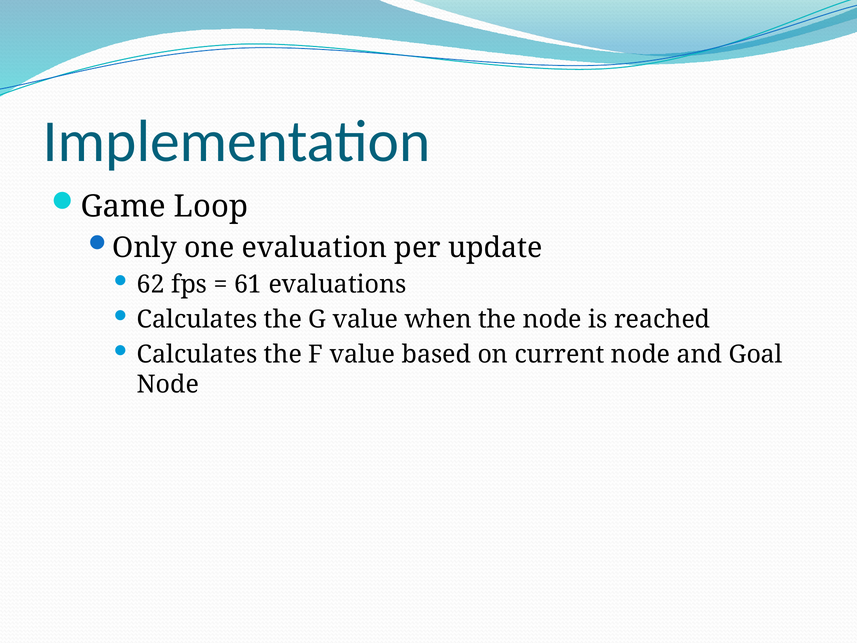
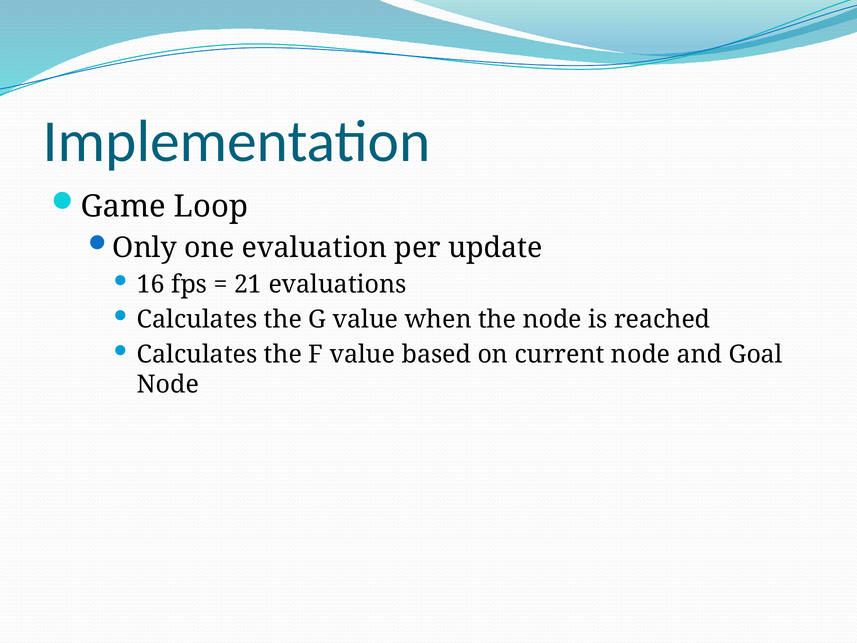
62: 62 -> 16 (151, 284)
61: 61 -> 21 (248, 284)
